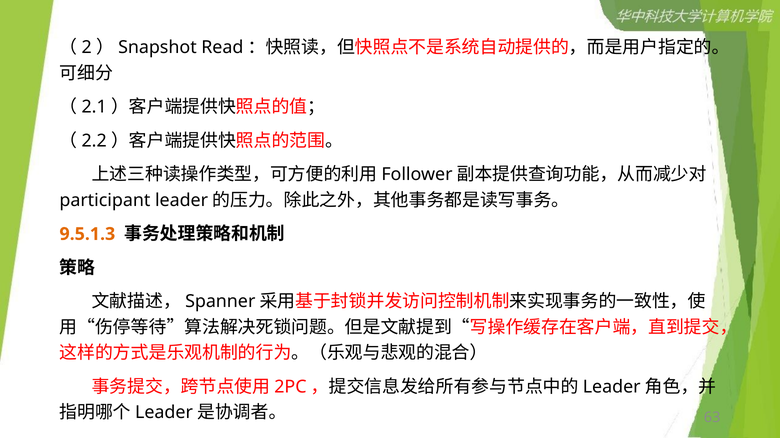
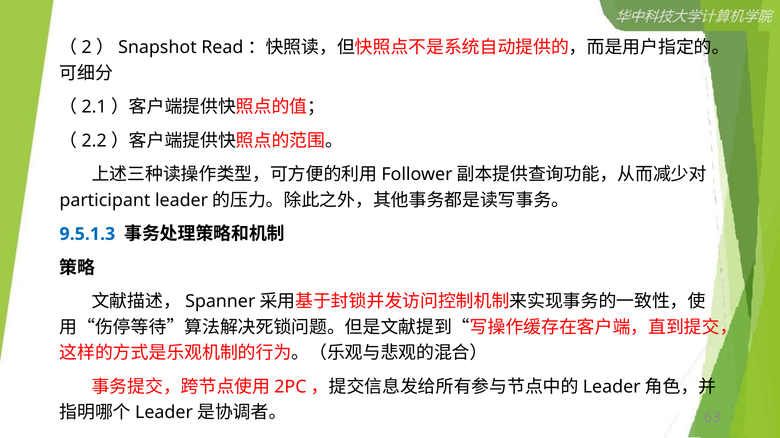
9.5.1.3 colour: orange -> blue (87, 234)
